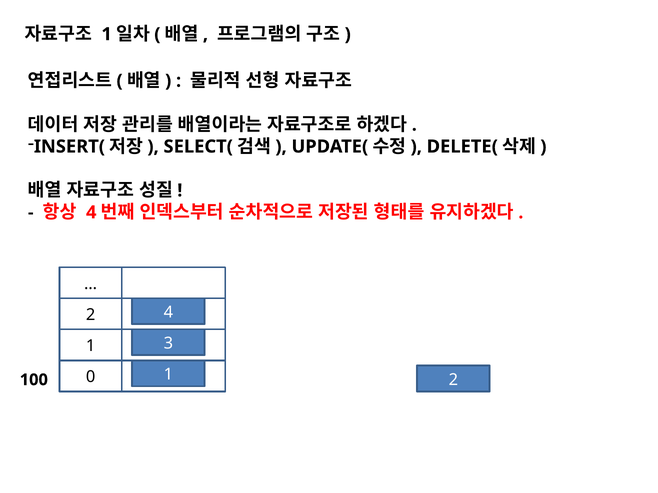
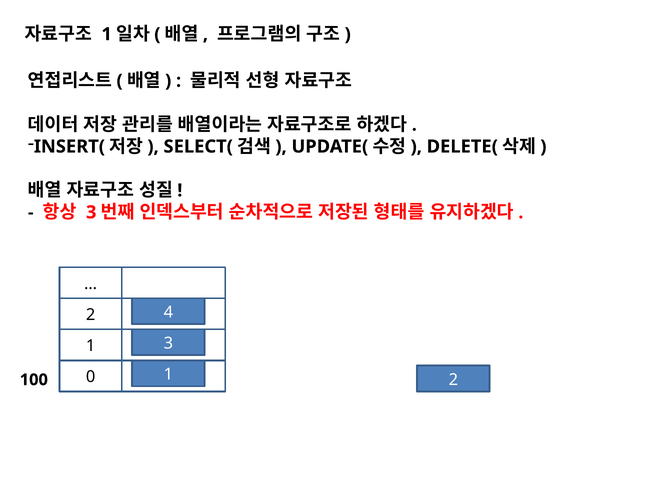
4: 4 -> 3 (91, 213)
